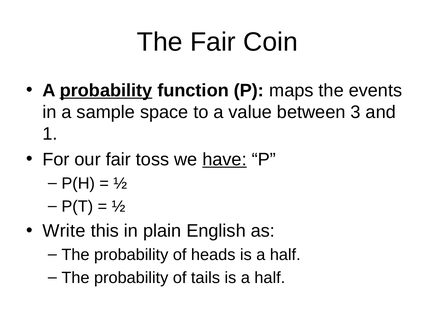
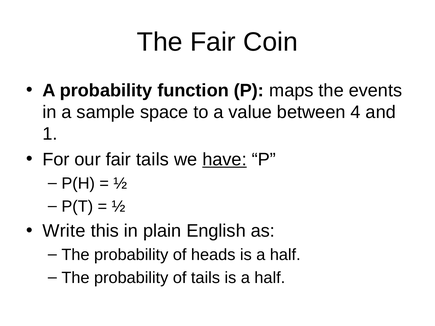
probability underline: present -> none (106, 90)
3: 3 -> 4 (356, 112)
fair toss: toss -> tails (152, 160)
